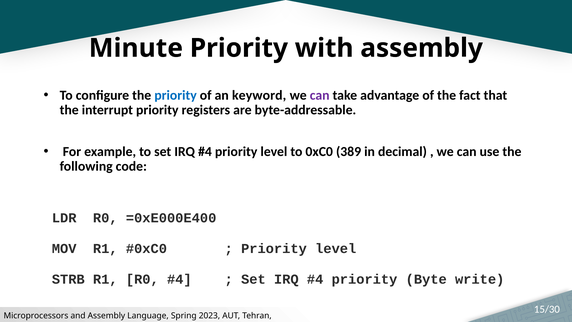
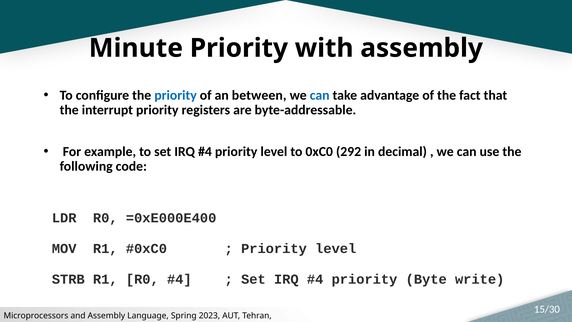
keyword: keyword -> between (259, 95)
can colour: purple -> blue (320, 95)
389: 389 -> 292 (349, 151)
